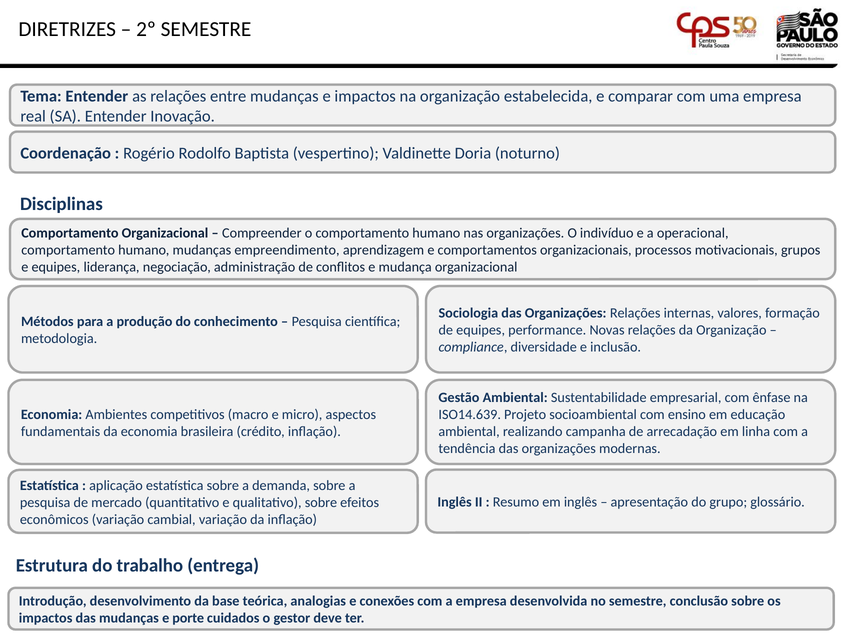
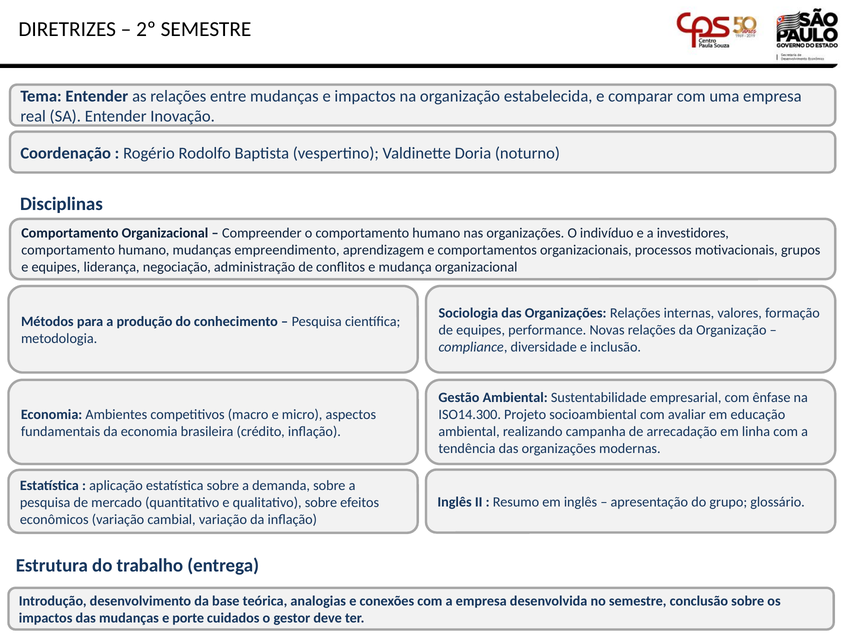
operacional: operacional -> investidores (693, 233)
ISO14.639: ISO14.639 -> ISO14.300 (470, 414)
ensino: ensino -> avaliar (687, 414)
